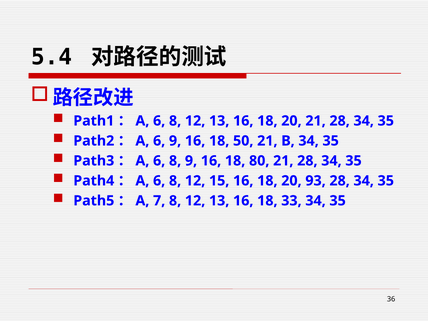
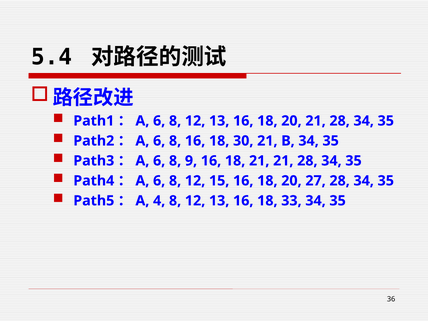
9: 9 -> 8 (175, 141)
50: 50 -> 30 (243, 141)
18 80: 80 -> 21 (259, 161)
93: 93 -> 27 (316, 181)
7: 7 -> 4 (159, 201)
